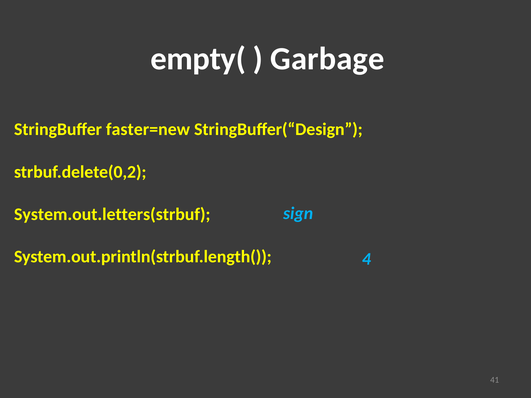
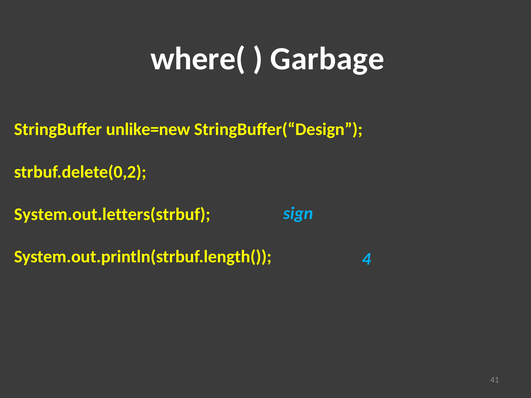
empty(: empty( -> where( (198, 59)
faster=new: faster=new -> unlike=new (148, 129)
